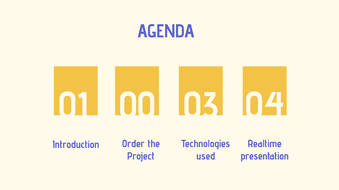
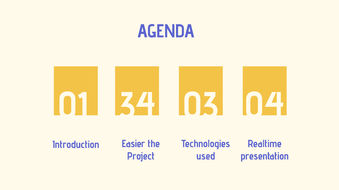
00: 00 -> 34 (137, 106)
Order: Order -> Easier (133, 144)
